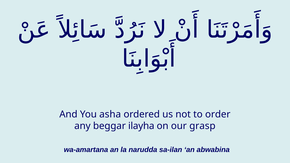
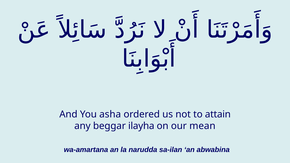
order: order -> attain (218, 114)
grasp: grasp -> mean (202, 126)
